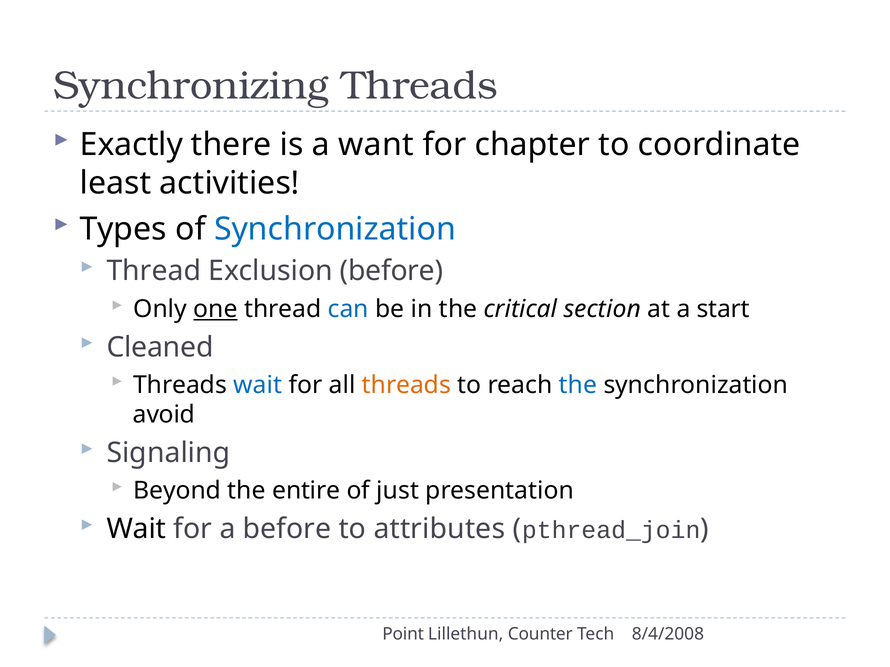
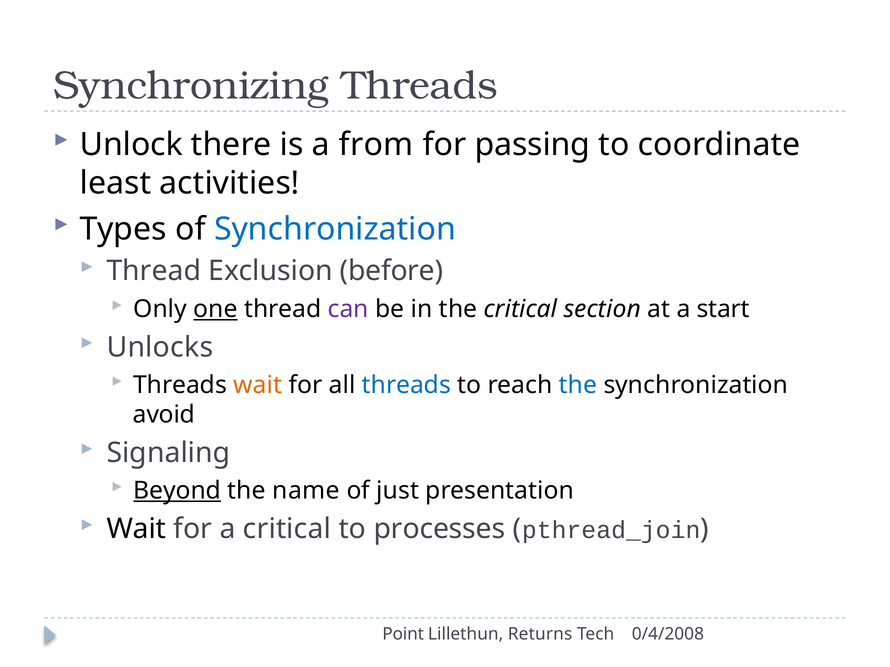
Exactly: Exactly -> Unlock (131, 145)
want: want -> from (376, 145)
chapter: chapter -> passing (532, 145)
can colour: blue -> purple (348, 309)
Cleaned: Cleaned -> Unlocks (160, 347)
wait colour: blue -> orange (258, 385)
threads colour: orange -> blue (406, 385)
Beyond underline: none -> present (177, 491)
entire: entire -> name (306, 491)
a before: before -> critical (287, 529)
attributes: attributes -> processes (440, 529)
Counter: Counter -> Returns (540, 635)
8/4/2008: 8/4/2008 -> 0/4/2008 (668, 635)
